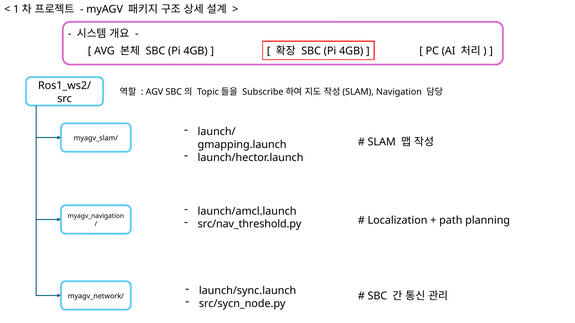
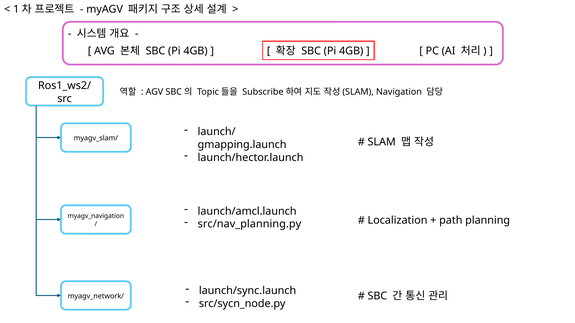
src/nav_threshold.py: src/nav_threshold.py -> src/nav_planning.py (249, 224)
